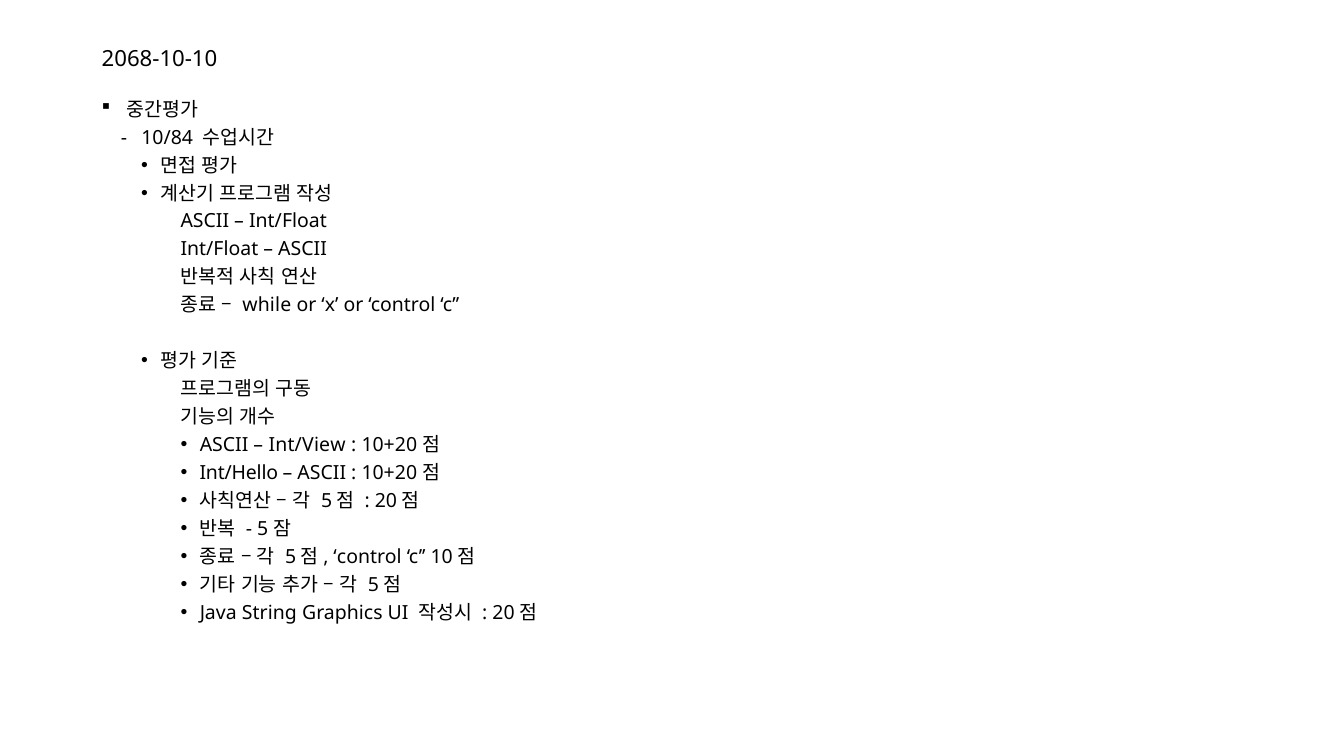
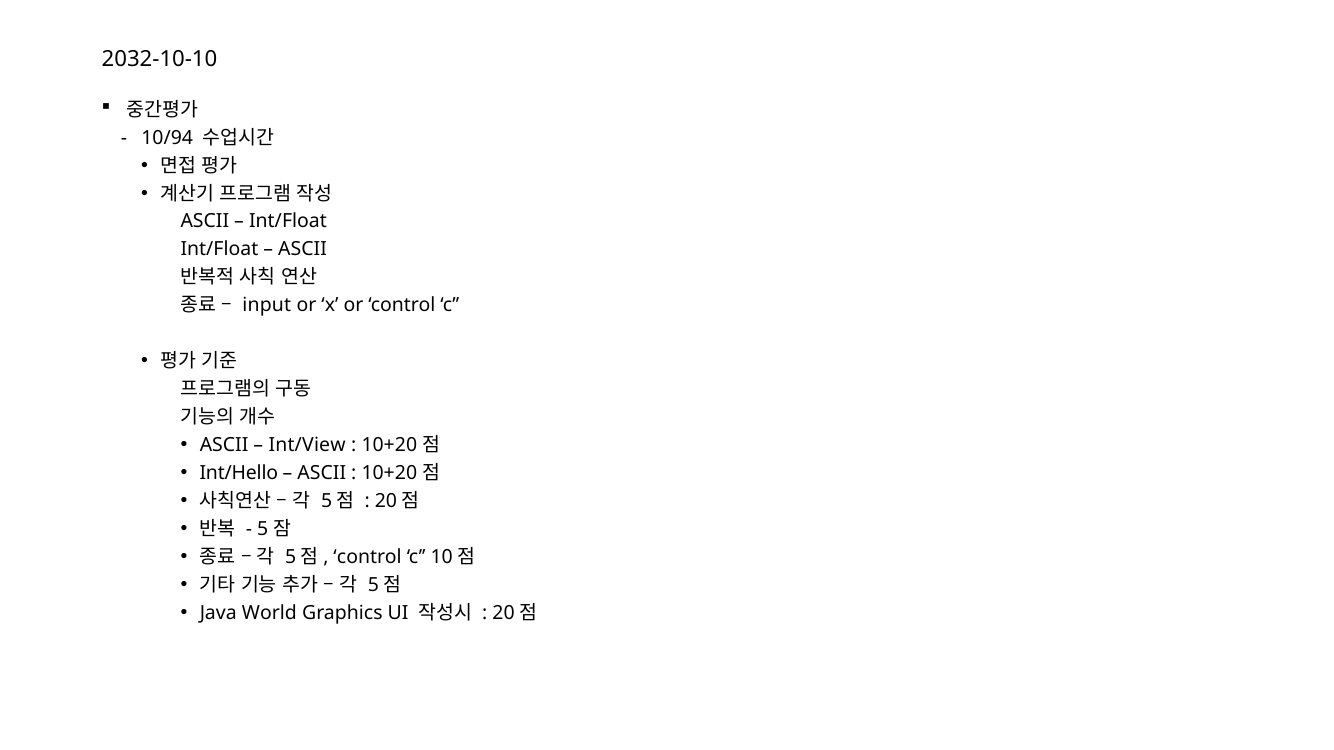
2068-10-10: 2068-10-10 -> 2032-10-10 (160, 59)
10/84: 10/84 -> 10/94 (167, 138)
while: while -> input (267, 306)
String: String -> World (269, 613)
